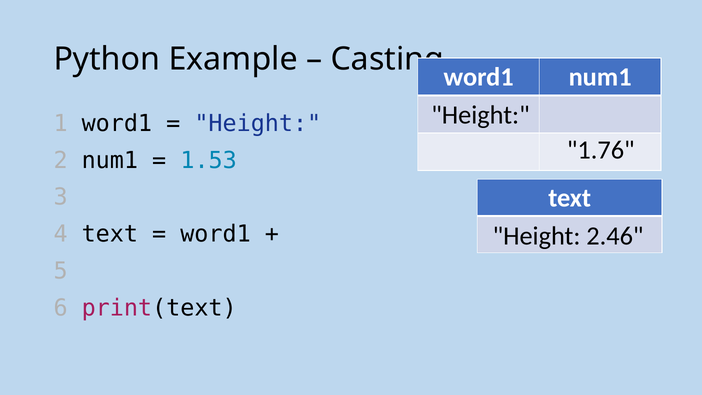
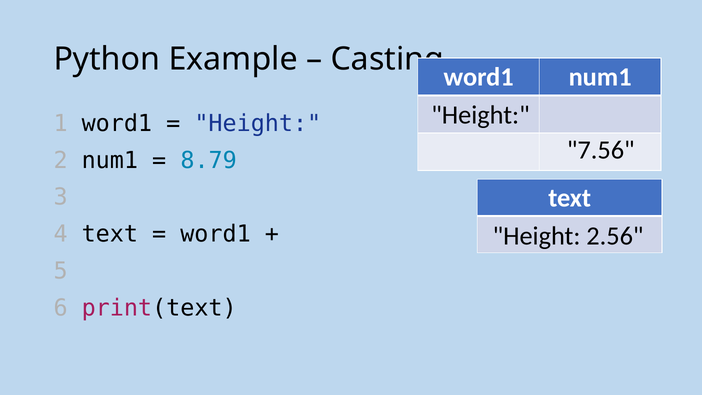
1.76: 1.76 -> 7.56 (601, 150)
1.53: 1.53 -> 8.79 (209, 160)
2.46: 2.46 -> 2.56 (615, 236)
